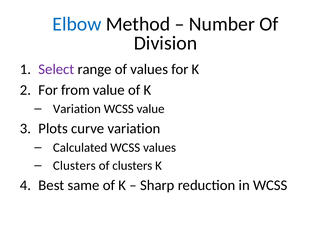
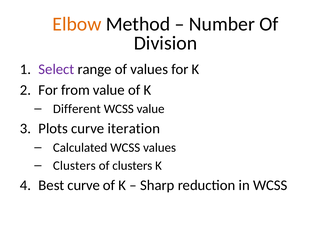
Elbow colour: blue -> orange (77, 24)
Variation: Variation -> Different (77, 109)
curve variation: variation -> iteration (134, 129)
Best same: same -> curve (84, 185)
